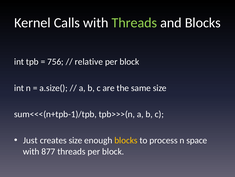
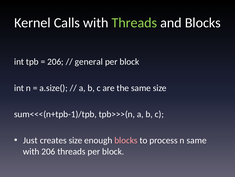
756: 756 -> 206 (55, 61)
relative: relative -> general (89, 61)
blocks colour: yellow -> pink (126, 140)
n space: space -> same (197, 140)
with 877: 877 -> 206 (48, 151)
